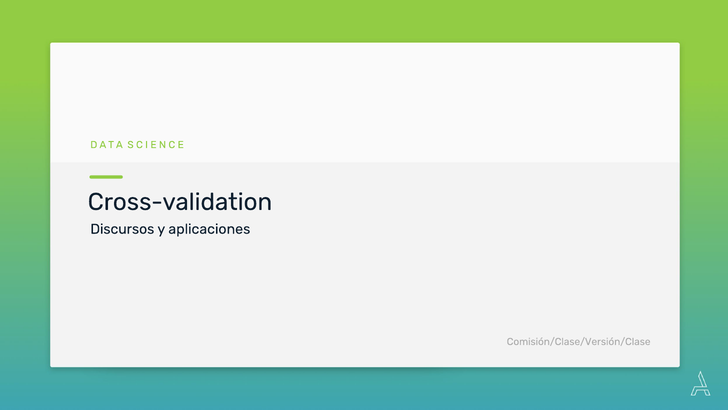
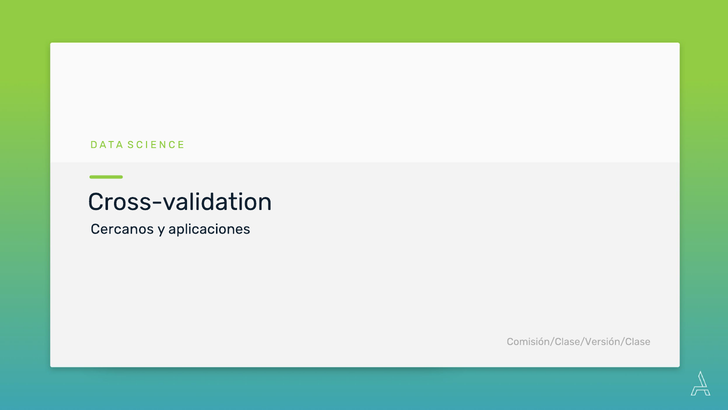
Discursos: Discursos -> Cercanos (122, 229)
